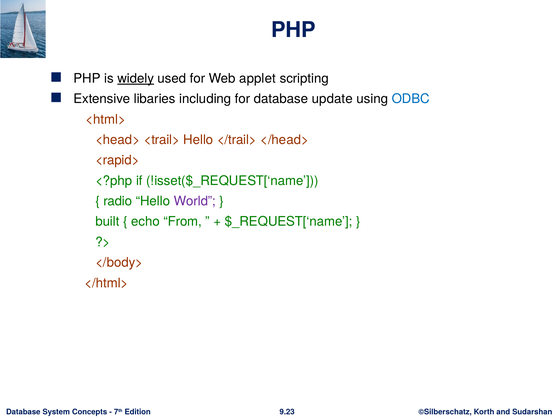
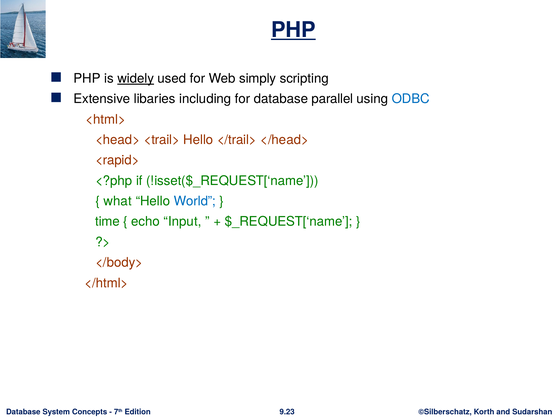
PHP underline: none -> present (293, 30)
applet: applet -> simply (258, 78)
update: update -> parallel (332, 99)
radio: radio -> what (118, 201)
World colour: purple -> blue (195, 201)
built: built -> time (107, 221)
From: From -> Input (183, 221)
